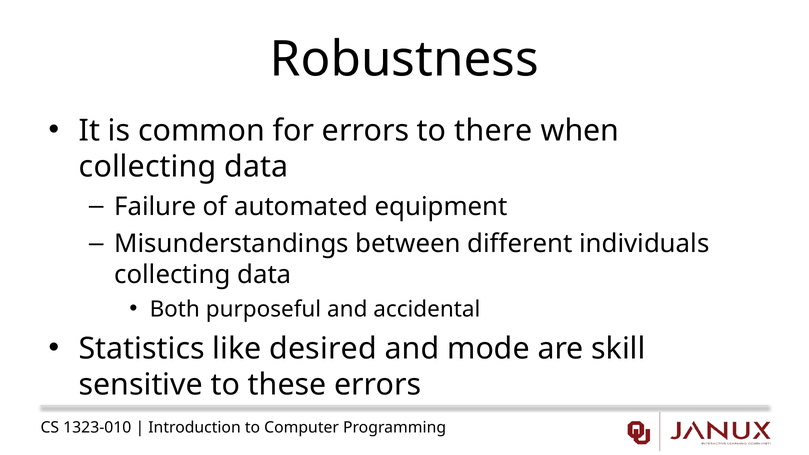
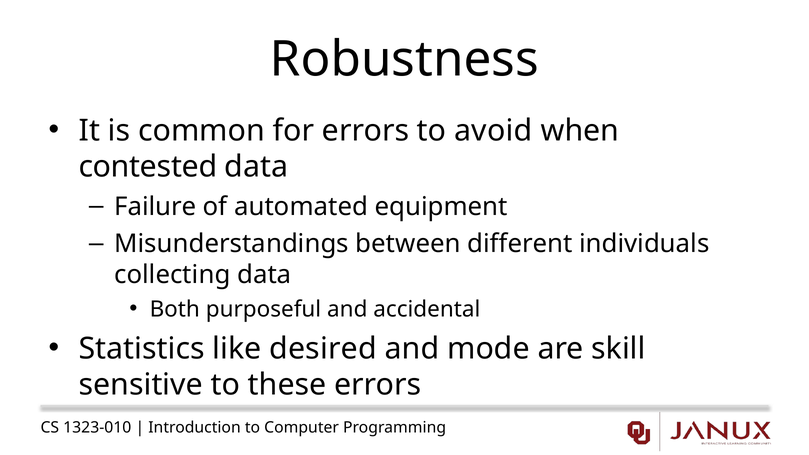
there: there -> avoid (493, 131)
collecting: collecting -> contested (148, 167)
